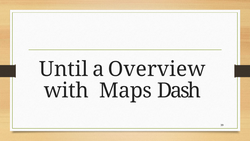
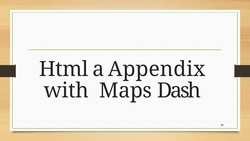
Until: Until -> Html (64, 69)
Overview: Overview -> Appendix (157, 69)
